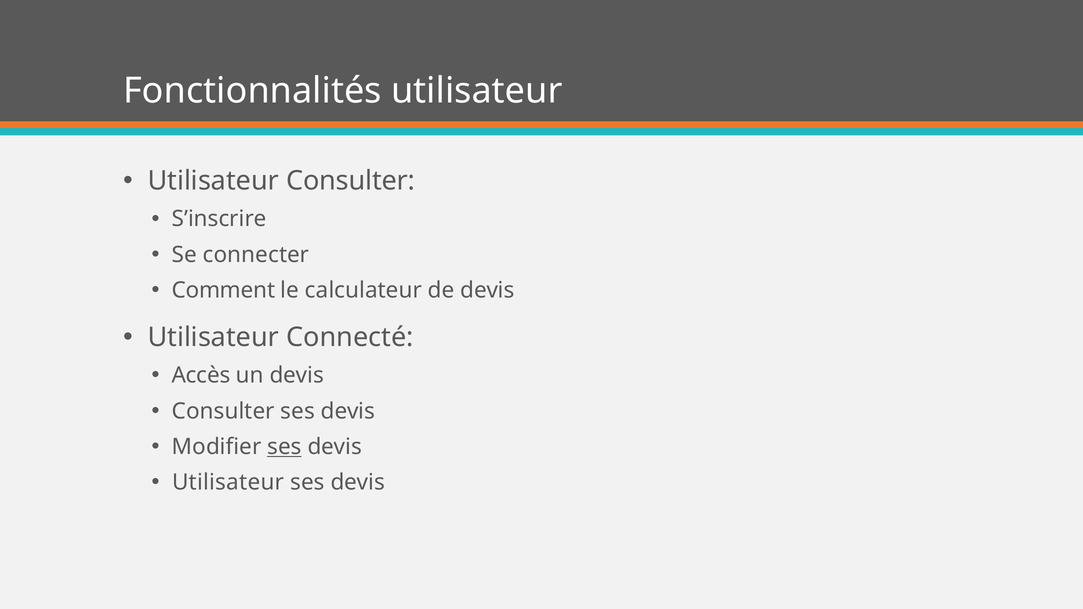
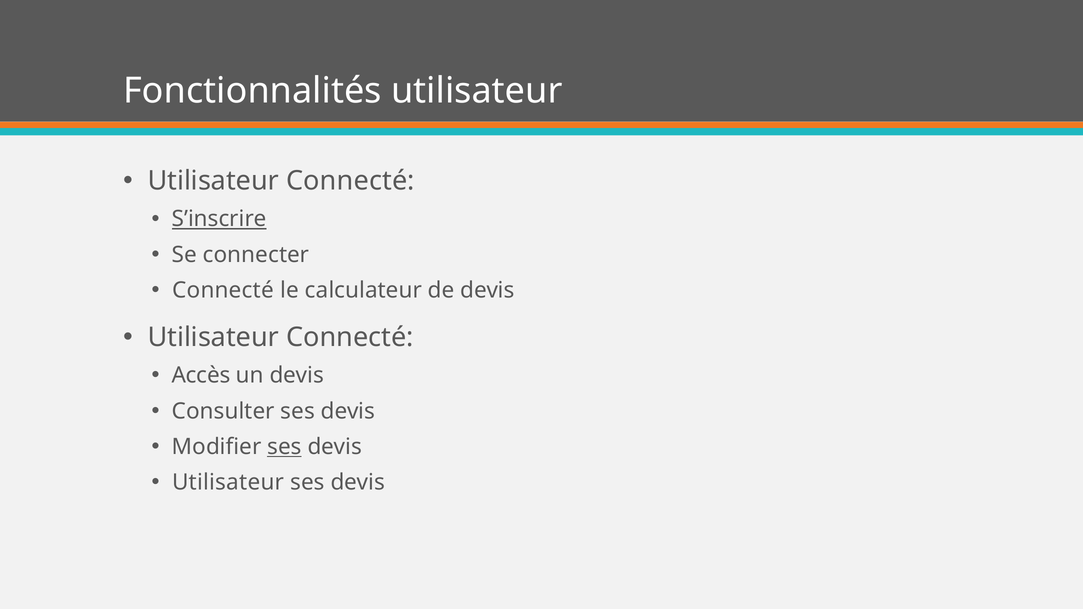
Consulter: Consulter -> Connecté (350, 181)
S’inscrire underline: none -> present (219, 219)
Comment: Comment -> Connecté (223, 290)
